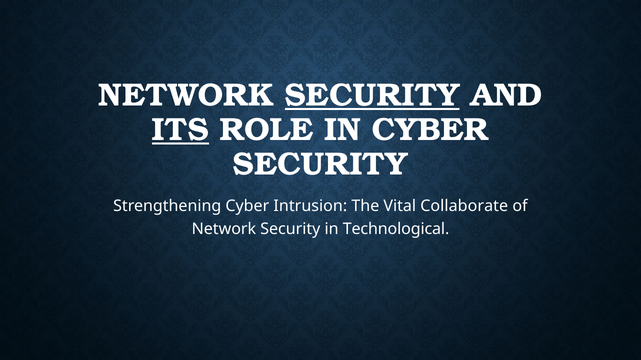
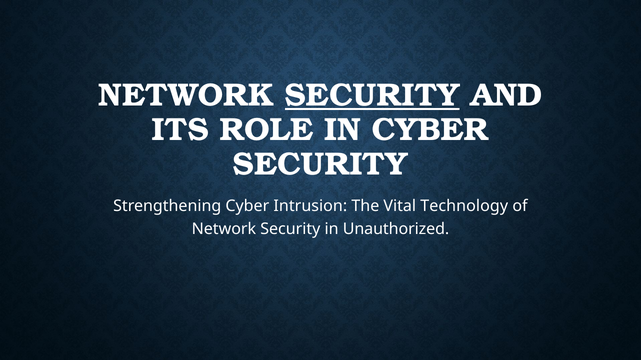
ITS underline: present -> none (180, 130)
Collaborate: Collaborate -> Technology (464, 206)
Technological: Technological -> Unauthorized (396, 229)
